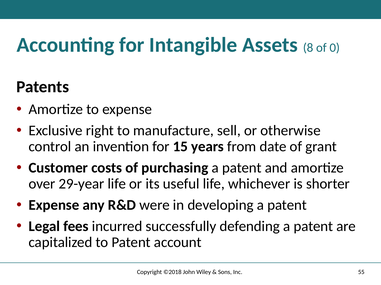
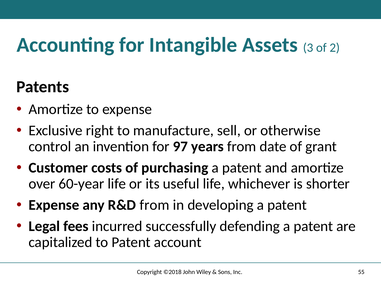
8: 8 -> 3 (308, 48)
0: 0 -> 2 (335, 48)
15: 15 -> 97 (180, 147)
29-year: 29-year -> 60-year (82, 184)
R&D were: were -> from (154, 205)
